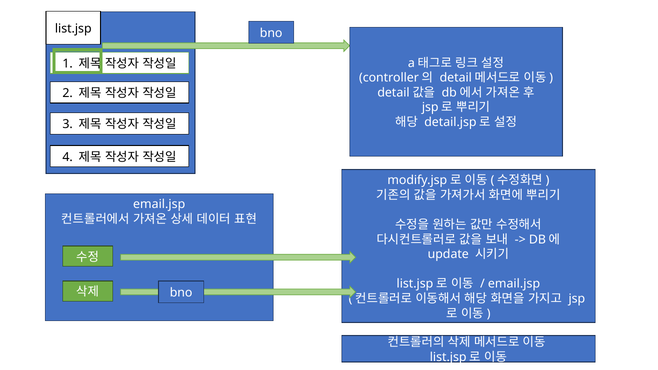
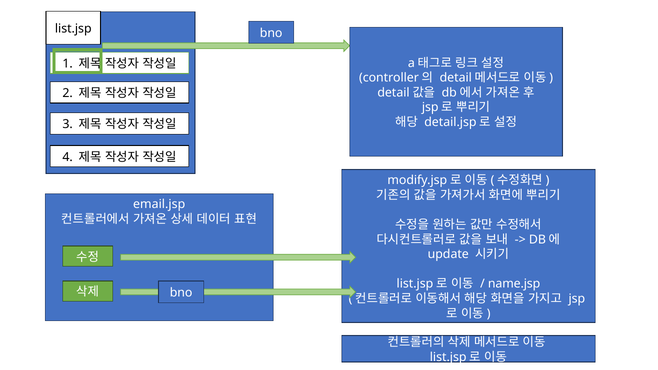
email.jsp: email.jsp -> name.jsp (514, 284)
